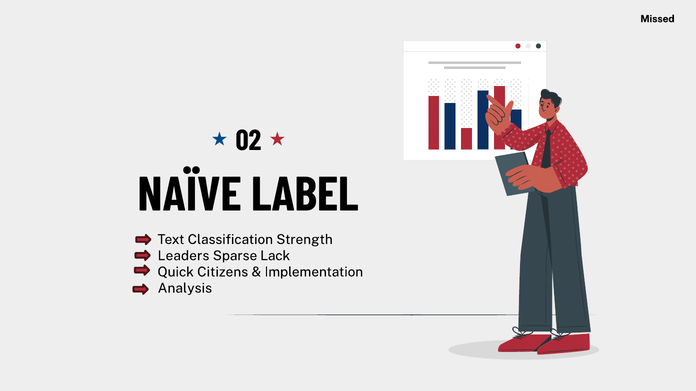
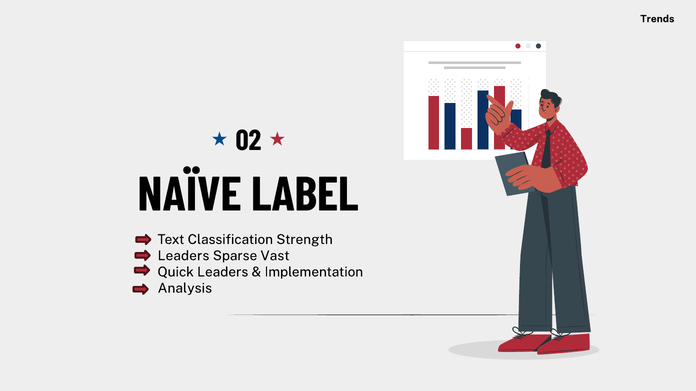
Missed: Missed -> Trends (657, 19)
Lack: Lack -> Vast (275, 256)
Quick Citizens: Citizens -> Leaders (223, 272)
